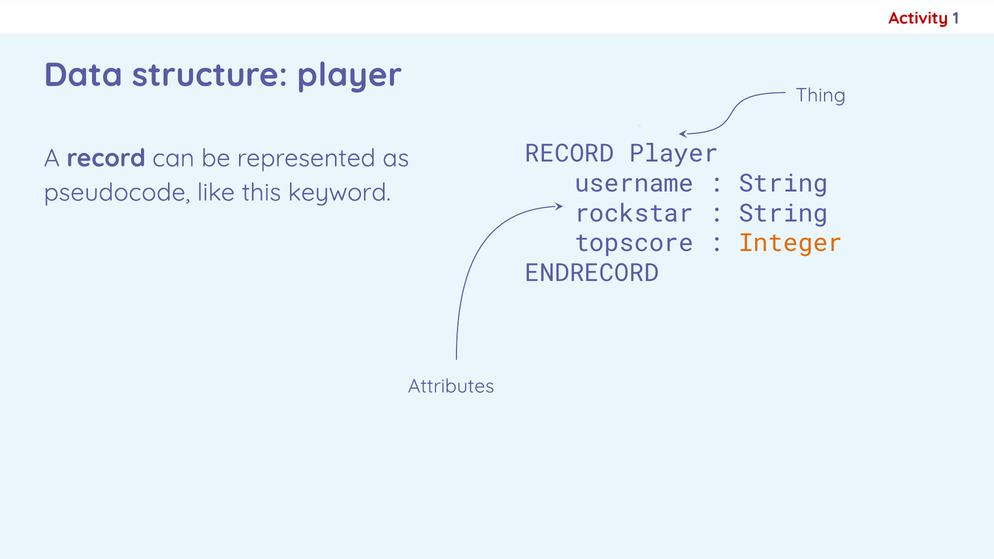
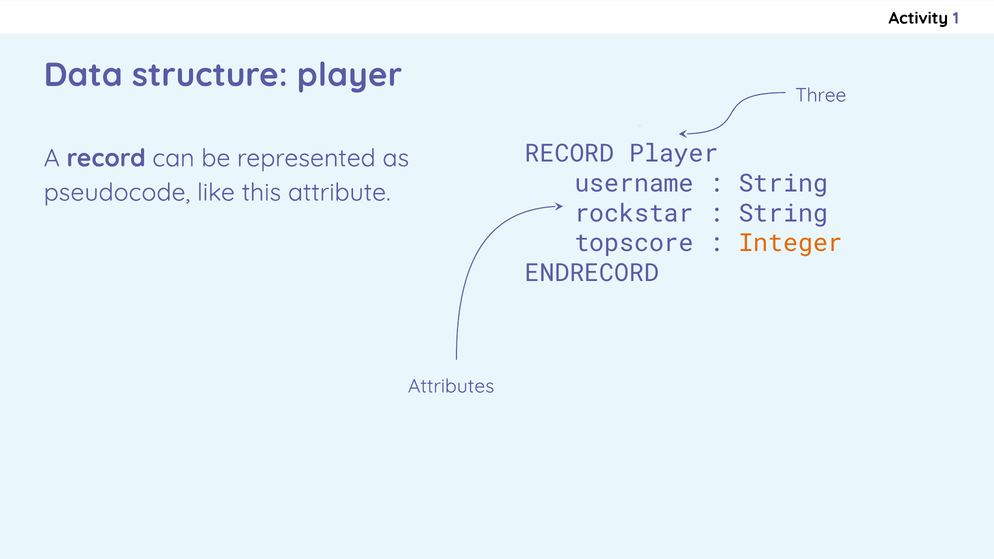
Activity colour: red -> black (918, 18)
Thing: Thing -> Three (821, 95)
keyword: keyword -> attribute (339, 193)
